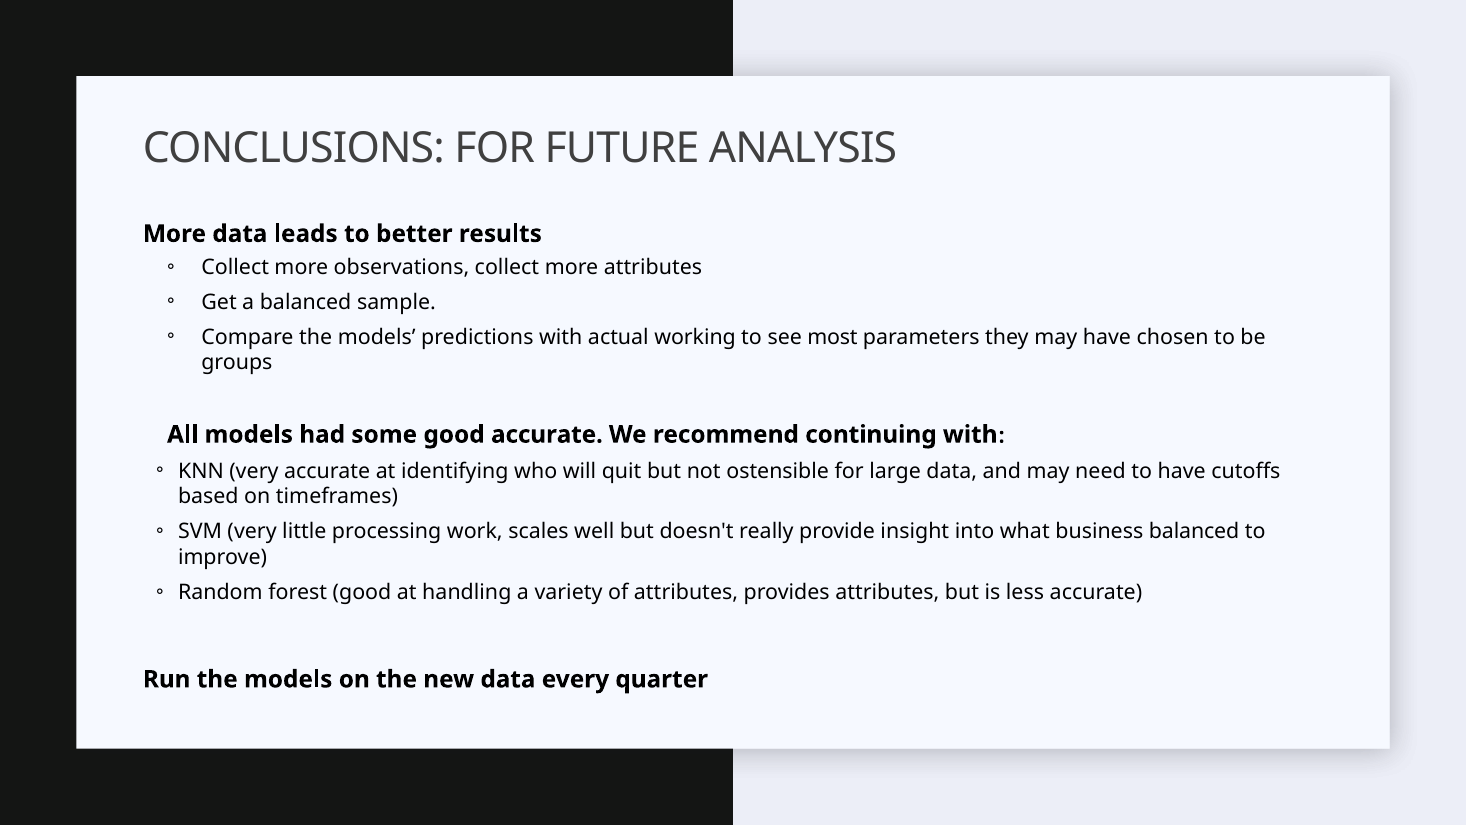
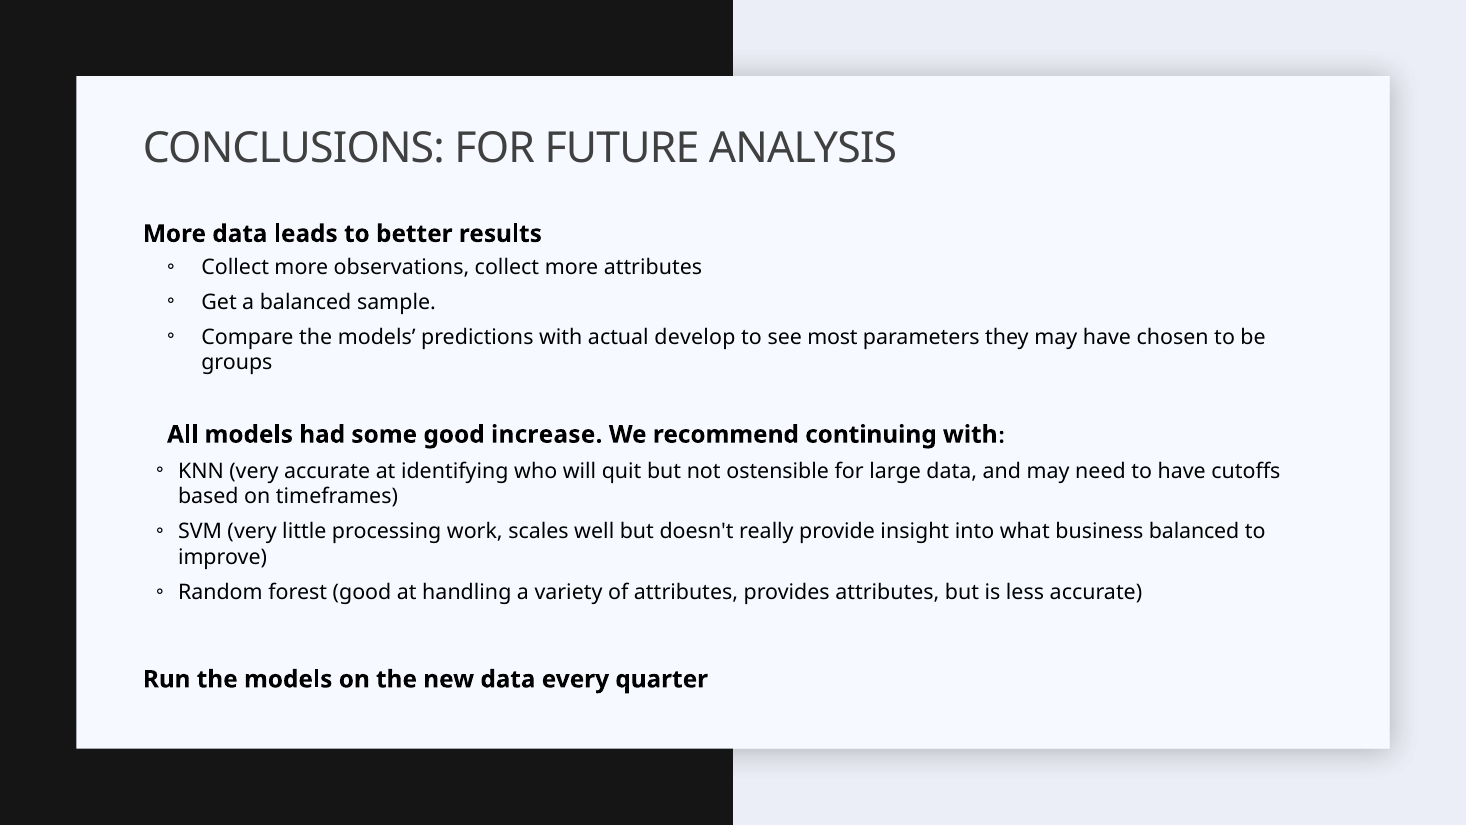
working: working -> develop (695, 337)
good accurate: accurate -> increase (547, 434)
